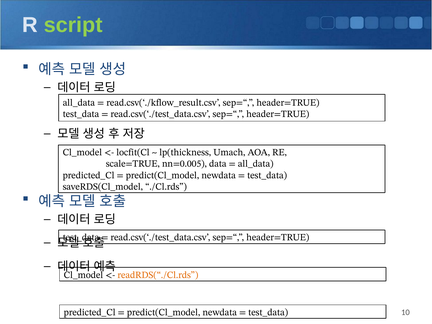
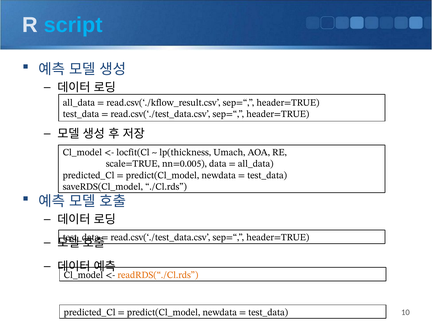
script colour: light green -> light blue (73, 25)
